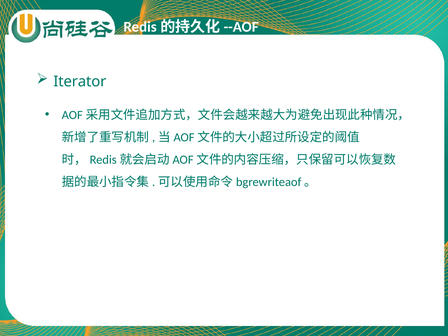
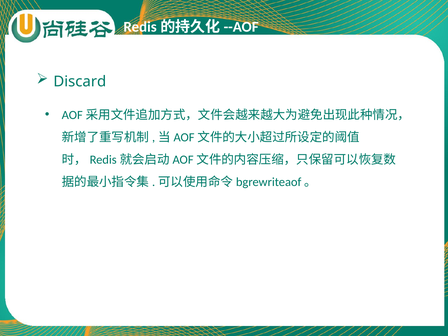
Iterator: Iterator -> Discard (80, 81)
